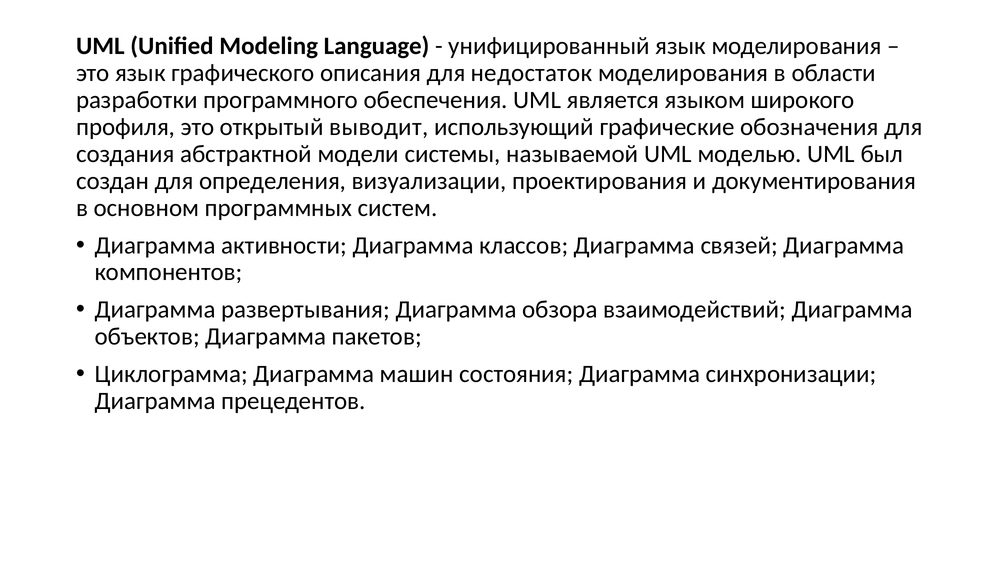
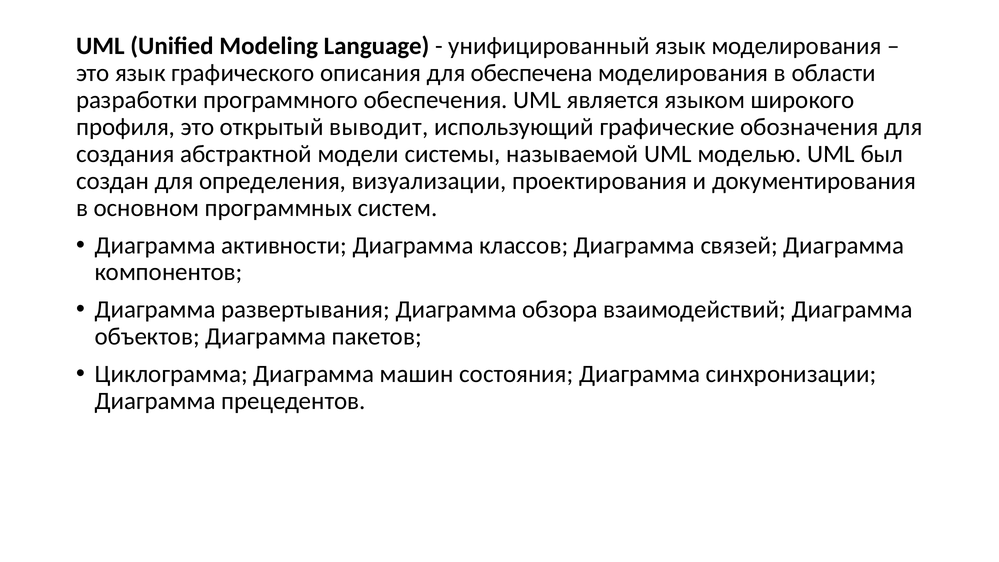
недостаток: недостаток -> обеспечена (532, 73)
